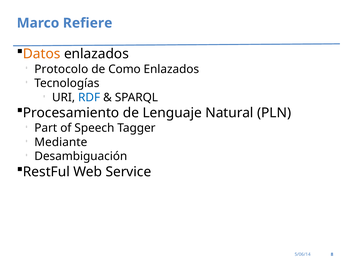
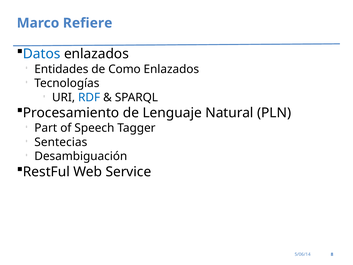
Datos colour: orange -> blue (42, 54)
Protocolo: Protocolo -> Entidades (61, 69)
Mediante: Mediante -> Sentecias (61, 142)
